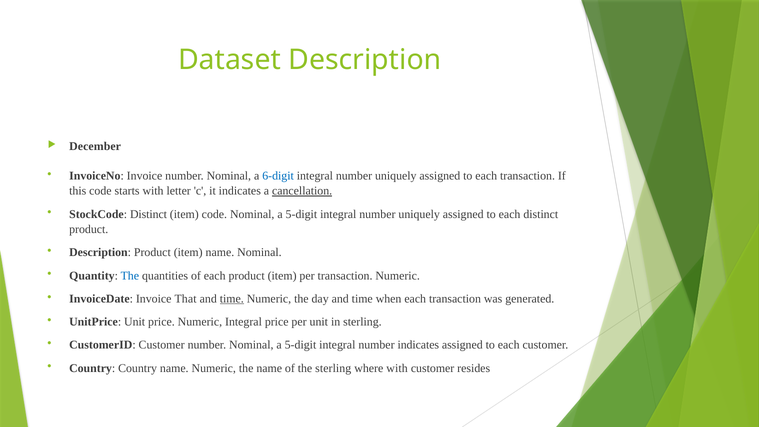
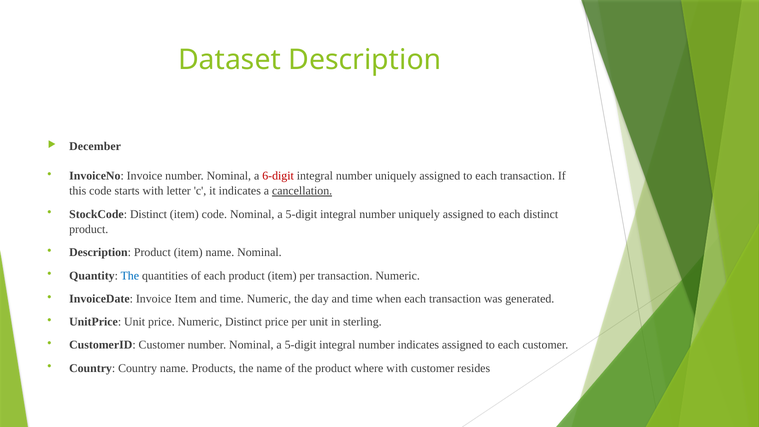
6-digit colour: blue -> red (278, 176)
Invoice That: That -> Item (186, 299)
time underline: present -> none (232, 299)
Numeric Integral: Integral -> Distinct (244, 322)
name Numeric: Numeric -> Products (214, 368)
the sterling: sterling -> product (333, 368)
